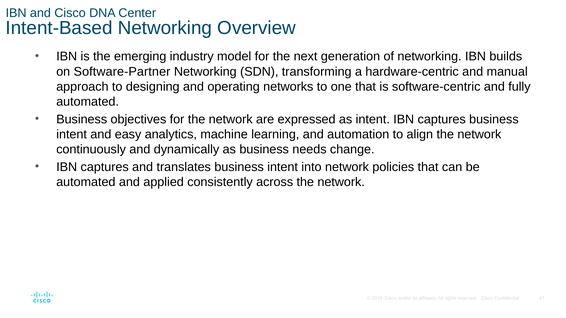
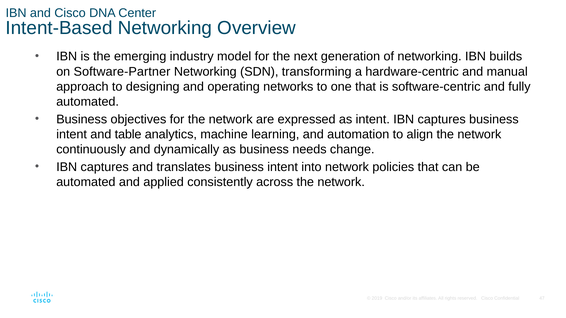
easy: easy -> table (128, 135)
